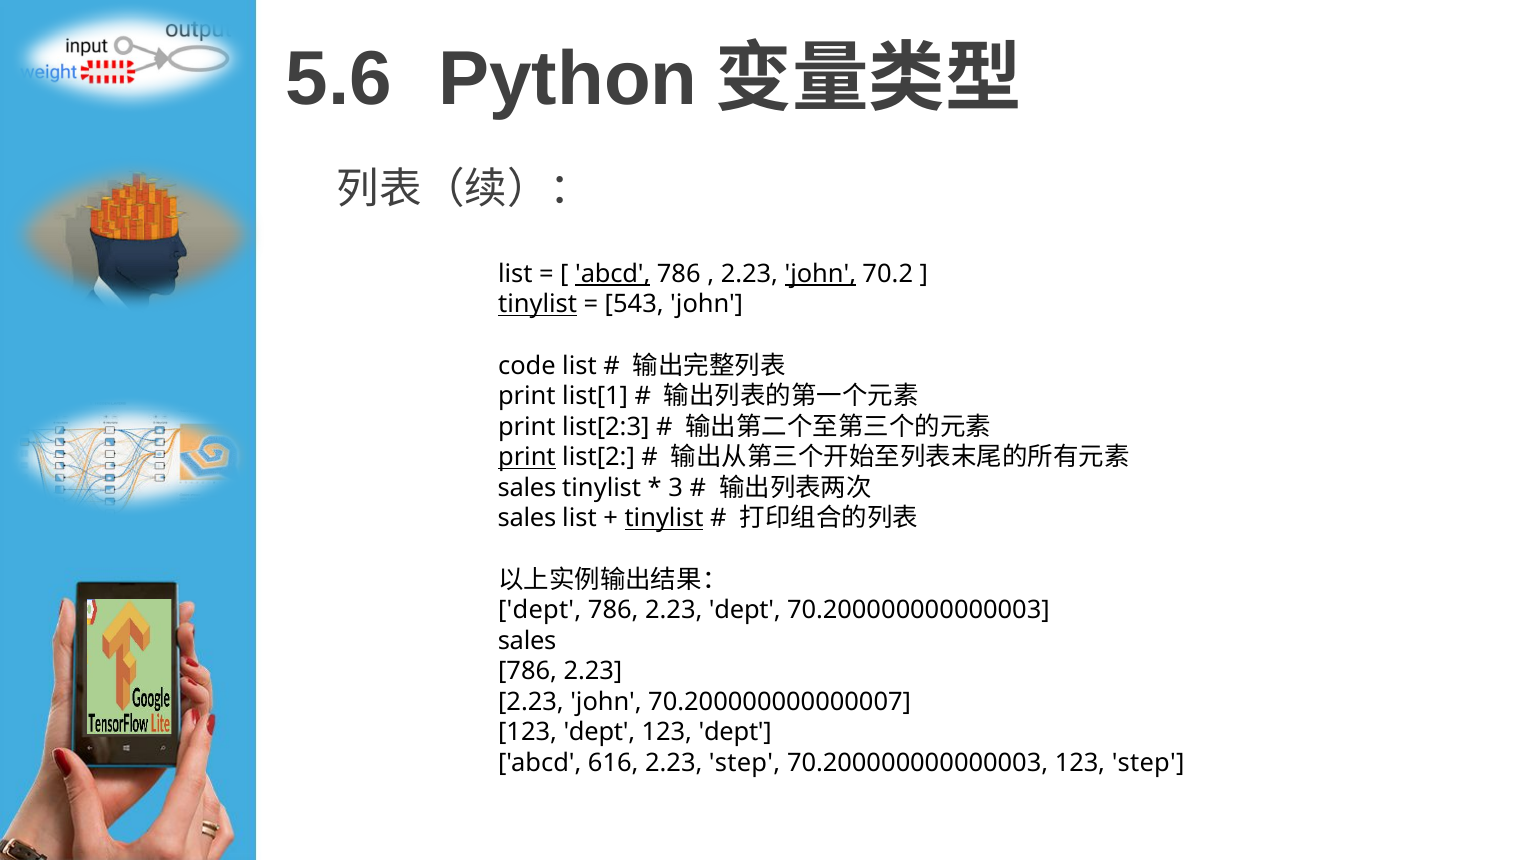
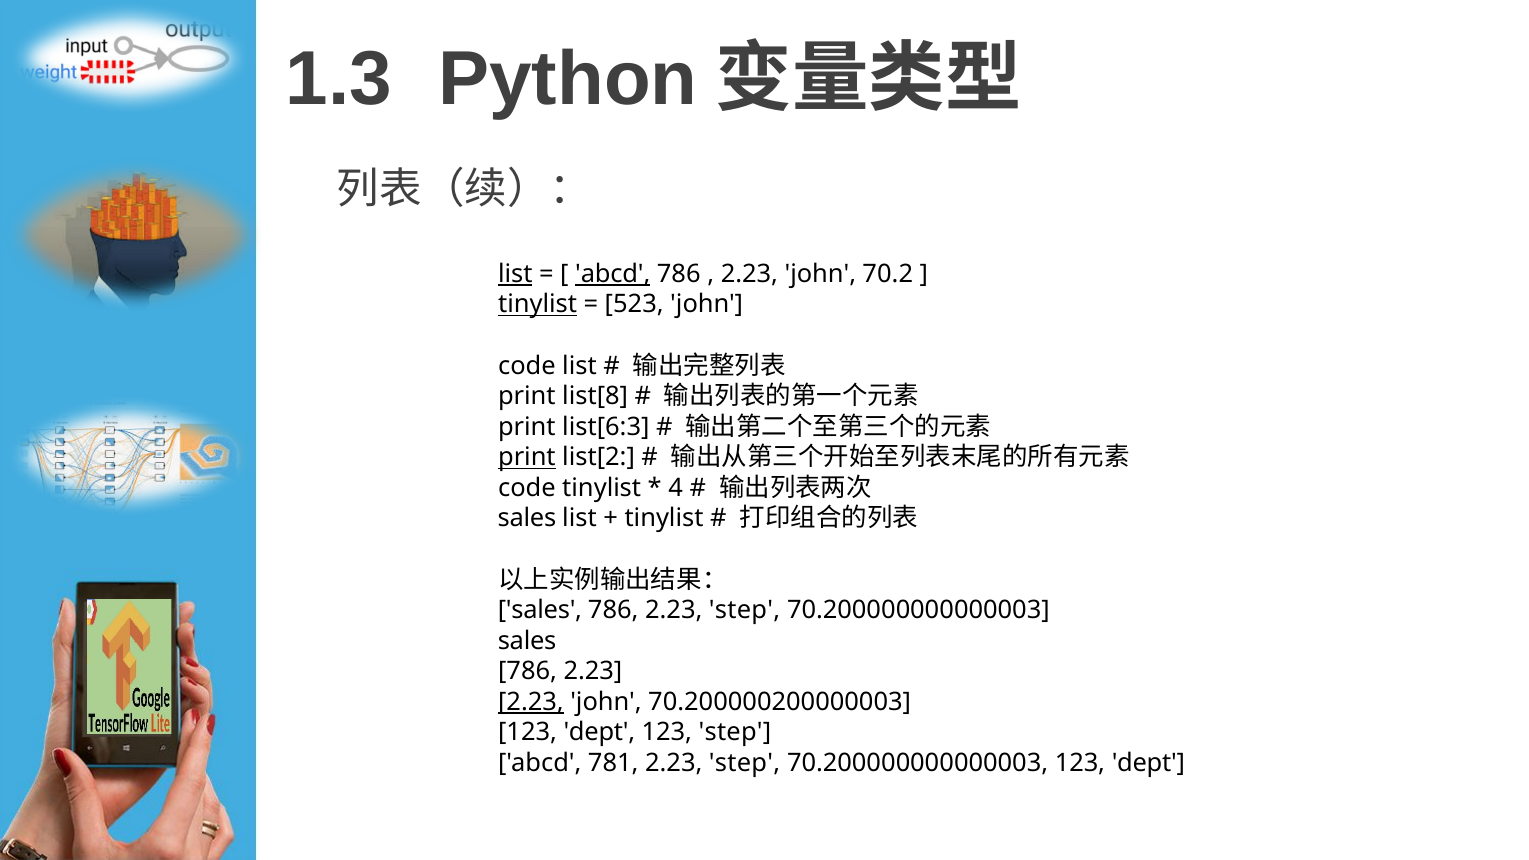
5.6: 5.6 -> 1.3 (339, 79)
list underline: none -> present (515, 274)
john underline: present -> none (820, 274)
543: 543 -> 523 (634, 305)
list[1: list[1 -> list[8 (595, 396)
list[2:3: list[2:3 -> list[6:3 (606, 427)
sales: sales -> code (527, 488)
3: 3 -> 4 (676, 488)
tinylist underline: present -> none (664, 519)
dept: dept -> sales (540, 610)
786 2.23 dept: dept -> step (745, 610)
2.23 underline: none -> present (531, 702)
70.200000000000007: 70.200000000000007 -> 70.200000200000003 (780, 702)
dept: dept -> step (735, 733)
616: 616 -> 781 (613, 763)
70.200000000000003 123 step: step -> dept (1148, 763)
